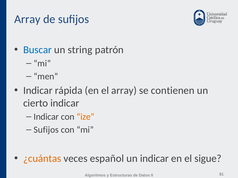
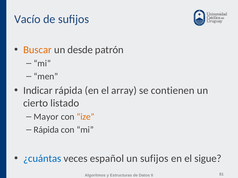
Array: Array -> Vacío (27, 19)
Buscar colour: blue -> orange (38, 50)
string: string -> desde (80, 50)
cierto indicar: indicar -> listado (65, 103)
Indicar: Indicar -> Mayor (46, 117)
Sufijos: Sufijos -> Rápida (46, 130)
¿cuántas colour: orange -> blue (42, 159)
un indicar: indicar -> sufijos (154, 159)
